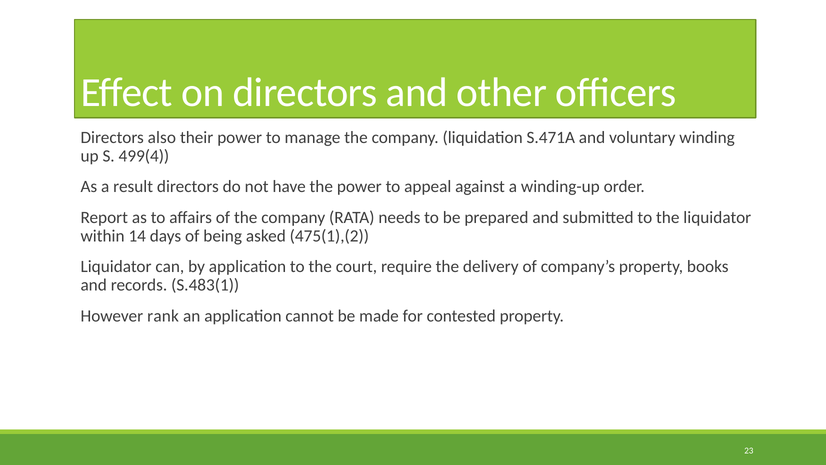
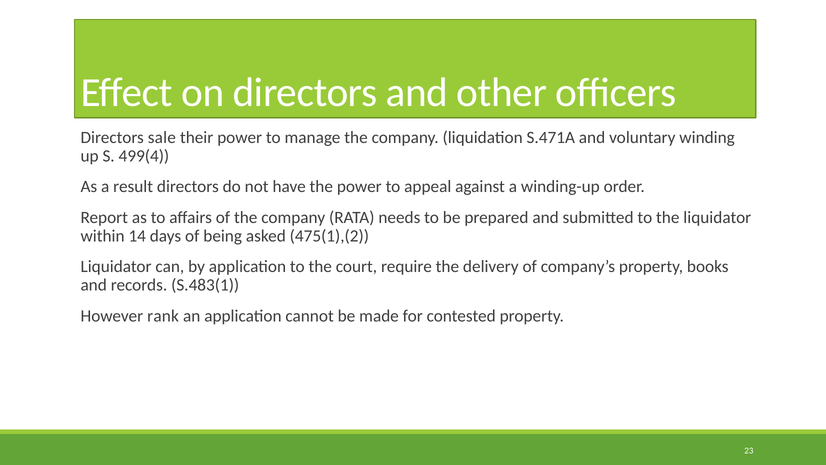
also: also -> sale (162, 137)
